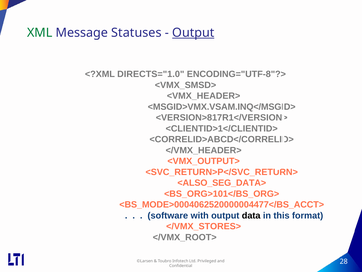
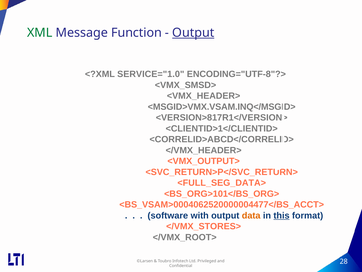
Statuses: Statuses -> Function (137, 33)
DIRECTS="1.0: DIRECTS="1.0 -> SERVICE="1.0 (151, 74)
<ALSO_SEG_DATA>: <ALSO_SEG_DATA> -> <FULL_SEG_DATA> (222, 183)
<BS_MODE>0004062520000004477</BS_ACCT>: <BS_MODE>0004062520000004477</BS_ACCT> -> <BS_VSAM>0004062520000004477</BS_ACCT> (222, 204)
data colour: black -> orange (251, 215)
this underline: none -> present (282, 215)
